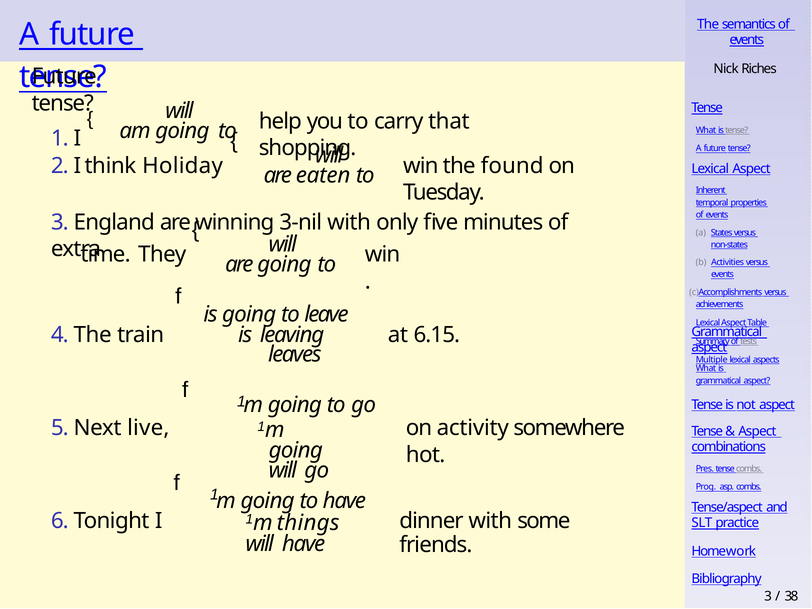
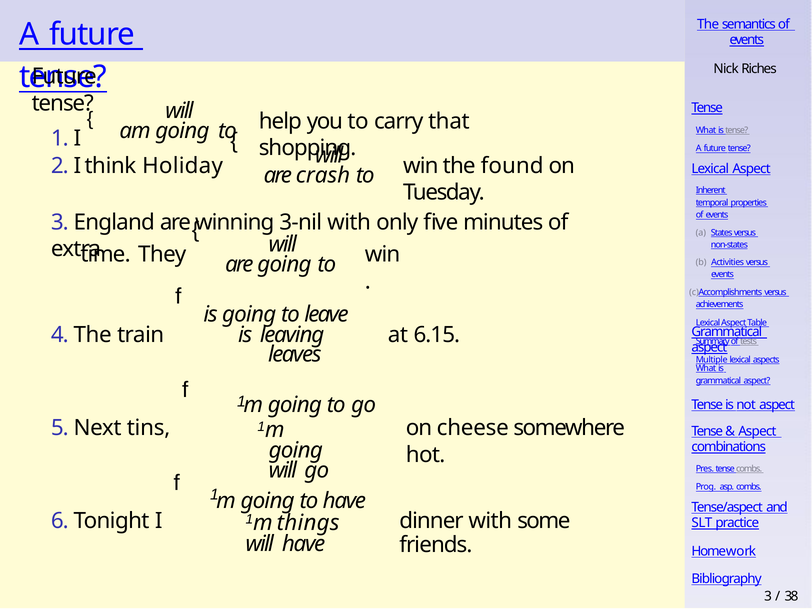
eaten: eaten -> crash (323, 176)
live: live -> tins (149, 428)
activity: activity -> cheese (473, 428)
